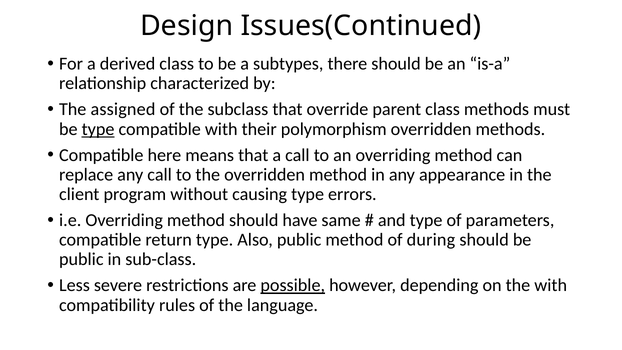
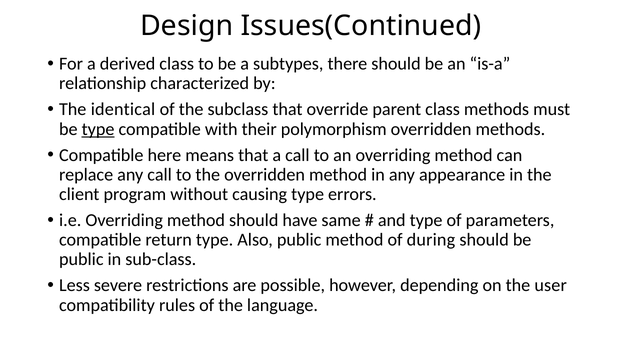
assigned: assigned -> identical (123, 109)
possible underline: present -> none (293, 285)
the with: with -> user (551, 285)
